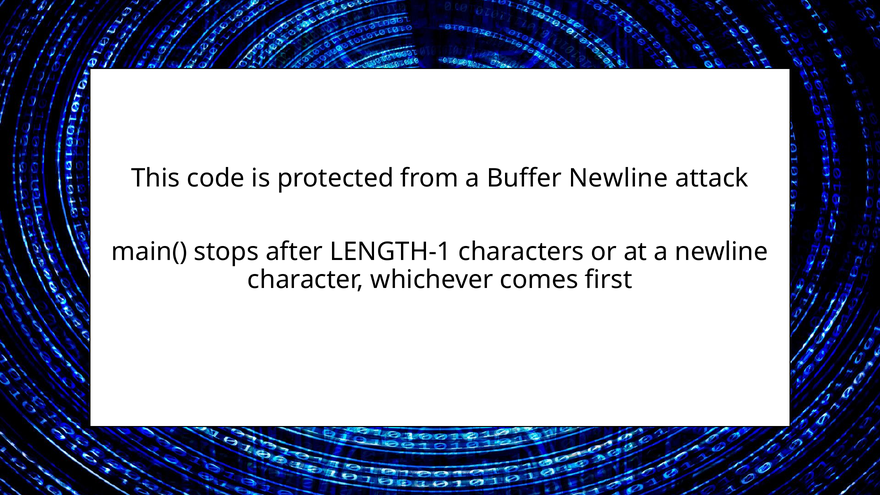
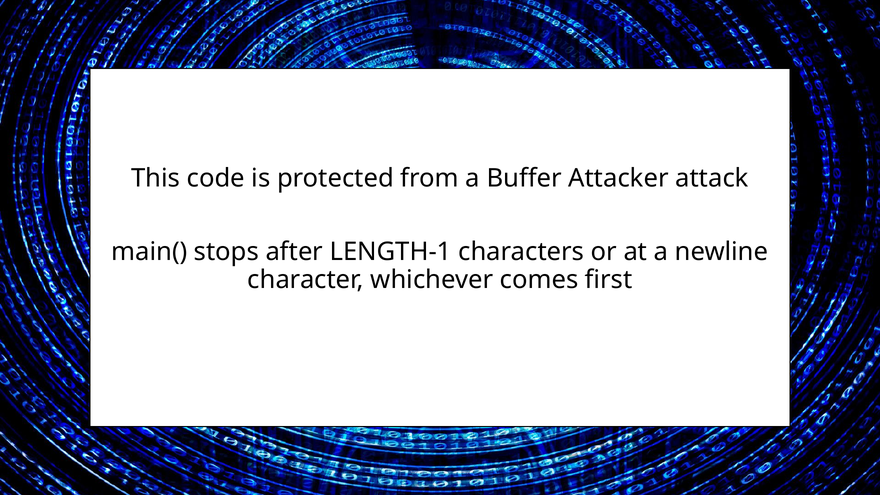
Buffer Newline: Newline -> Attacker (618, 178)
